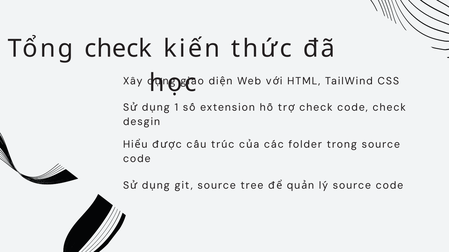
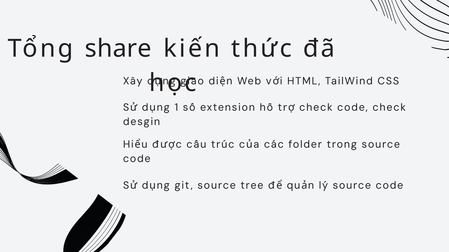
Tổng check: check -> share (118, 49)
